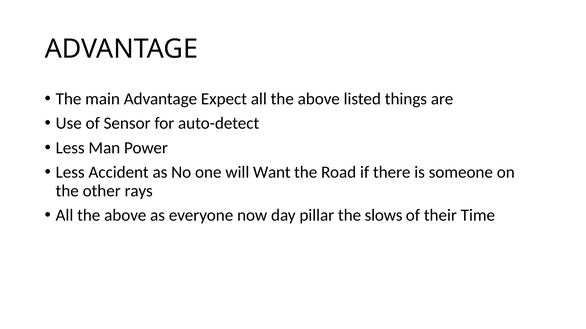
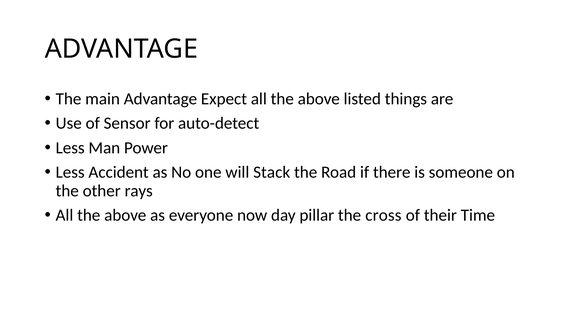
Want: Want -> Stack (272, 173)
slows: slows -> cross (383, 216)
